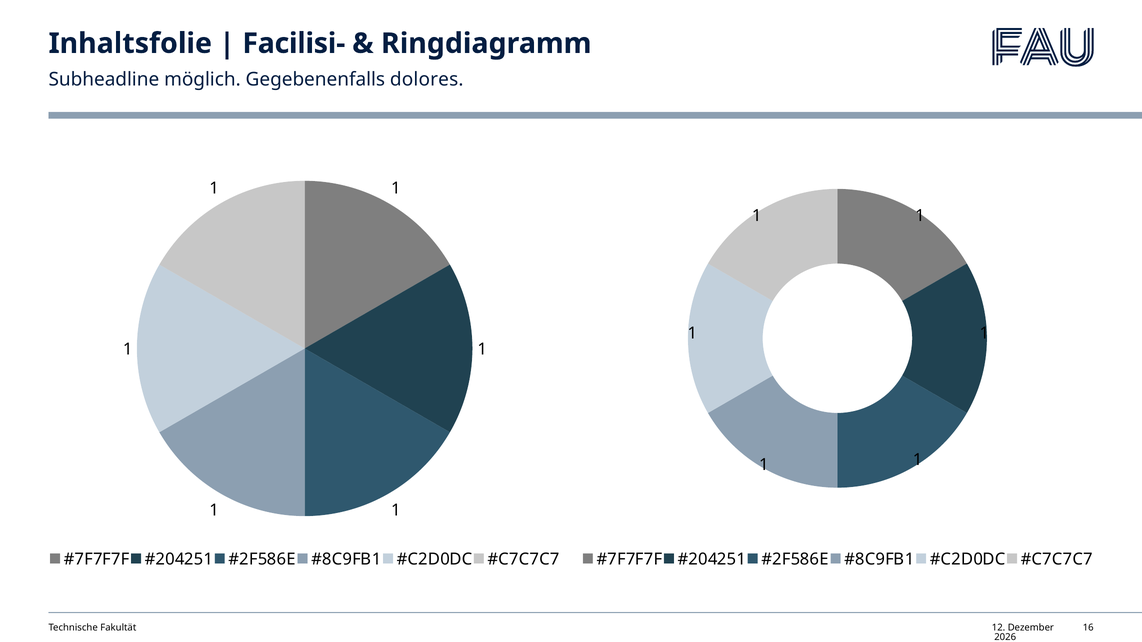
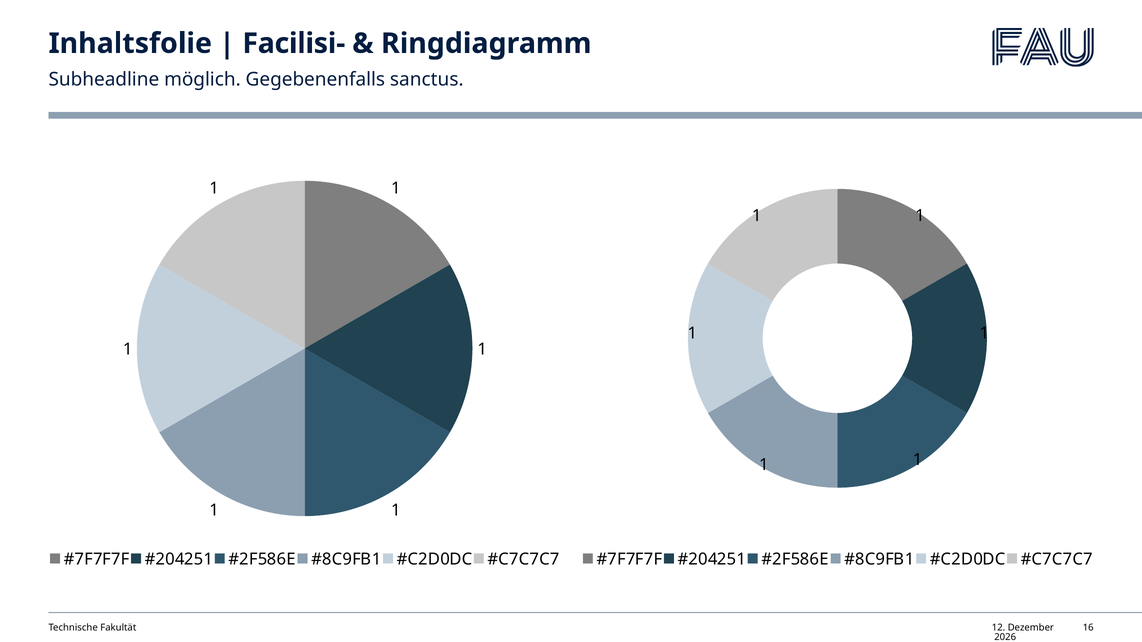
dolores: dolores -> sanctus (427, 79)
